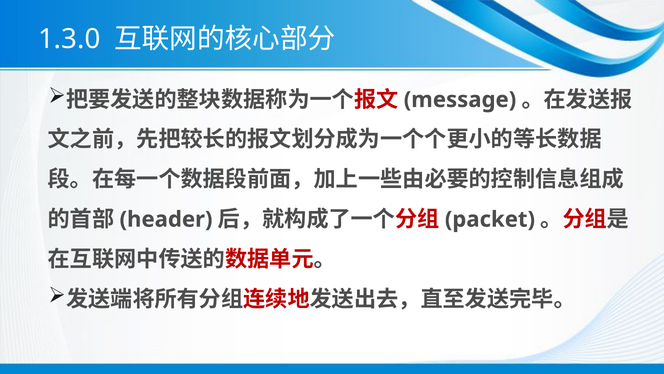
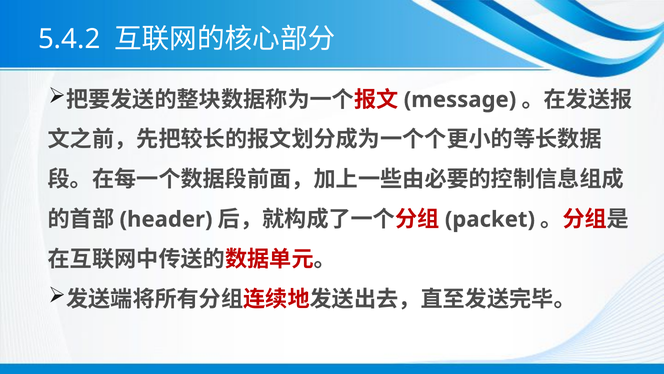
1.3.0: 1.3.0 -> 5.4.2 (69, 39)
